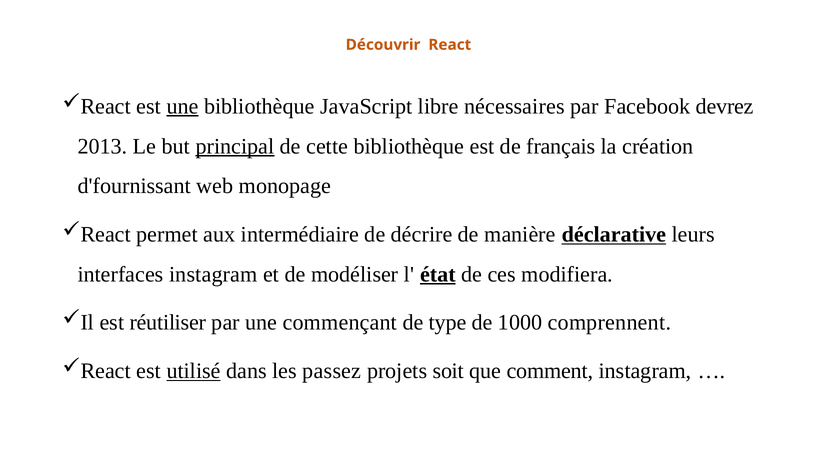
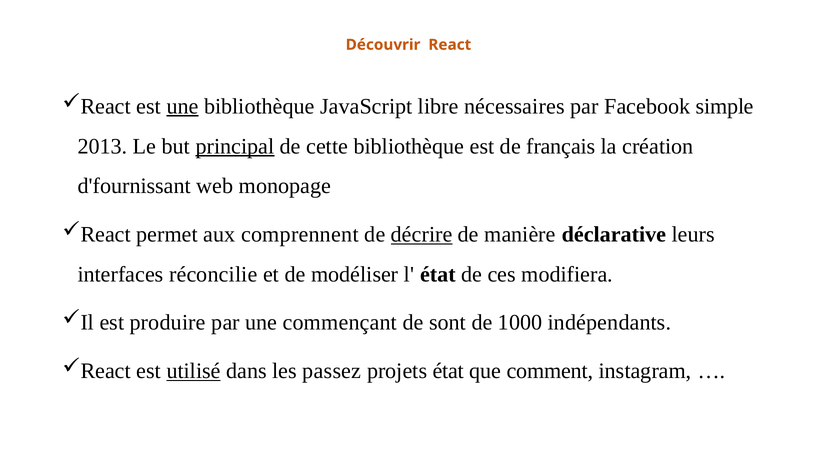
devrez: devrez -> simple (725, 107)
intermédiaire: intermédiaire -> comprennent (300, 235)
décrire underline: none -> present (422, 235)
déclarative underline: present -> none (614, 235)
interfaces instagram: instagram -> réconcilie (213, 275)
état underline: present -> none (438, 275)
réutiliser: réutiliser -> produire (168, 323)
type: type -> sont (448, 323)
comprennent: comprennent -> indépendants (610, 323)
projets soit: soit -> état (448, 371)
